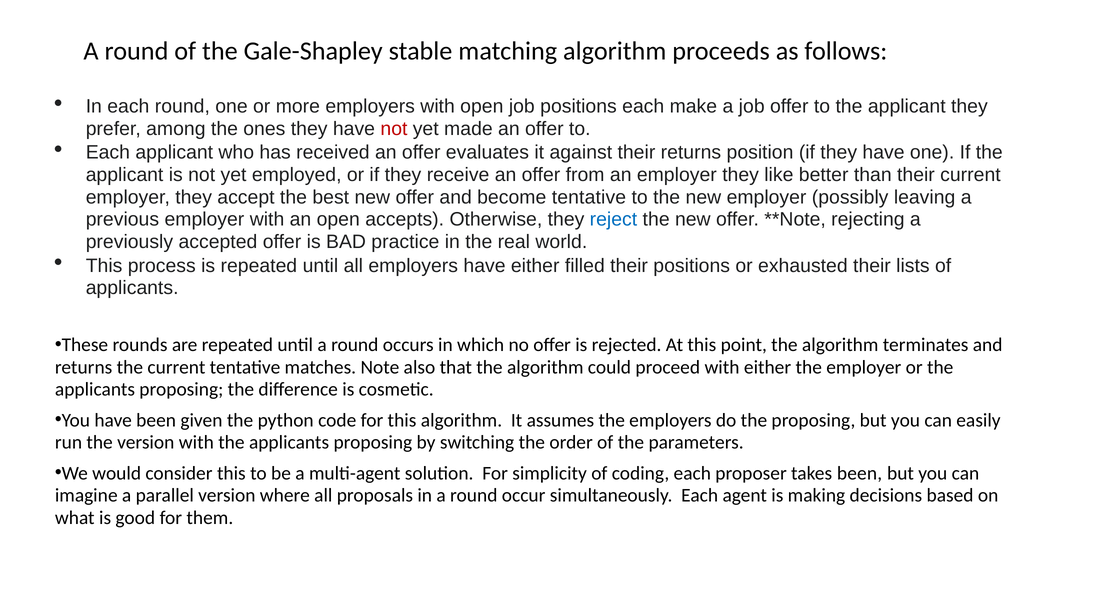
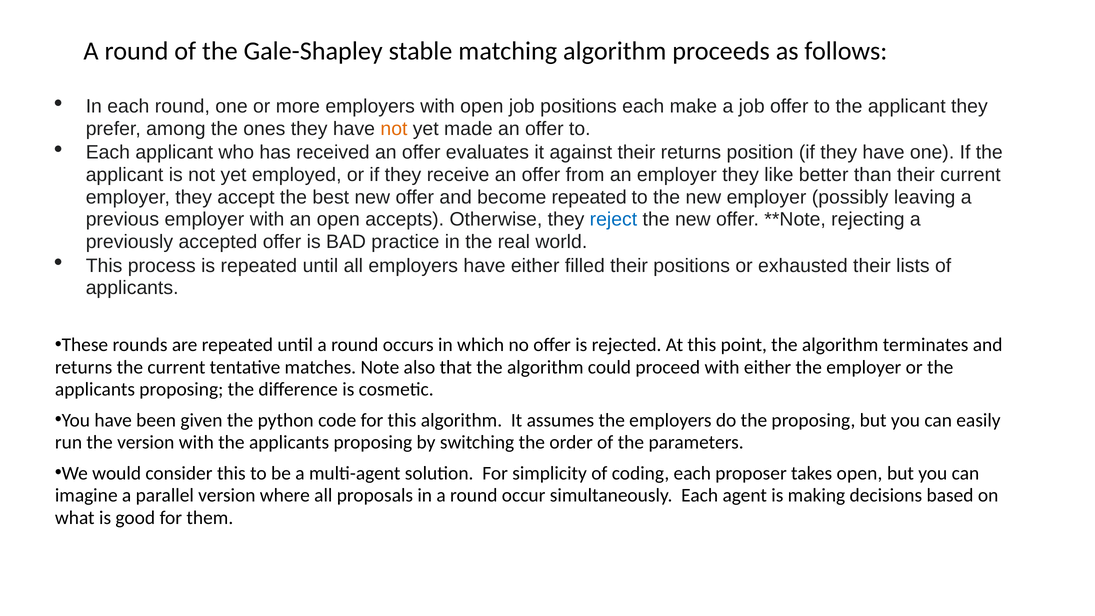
not colour: red -> orange (394, 129)
become tentative: tentative -> repeated (589, 197)
takes been: been -> open (860, 473)
